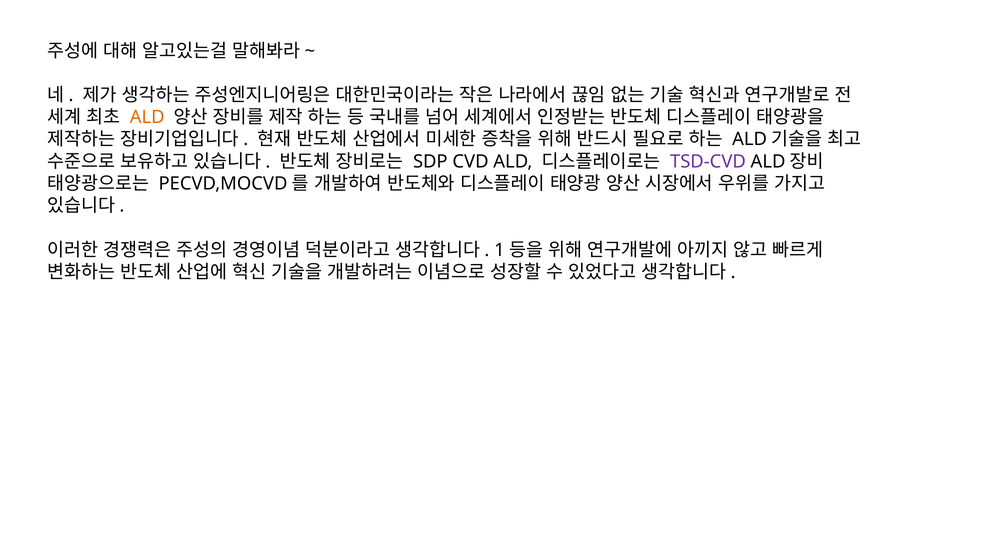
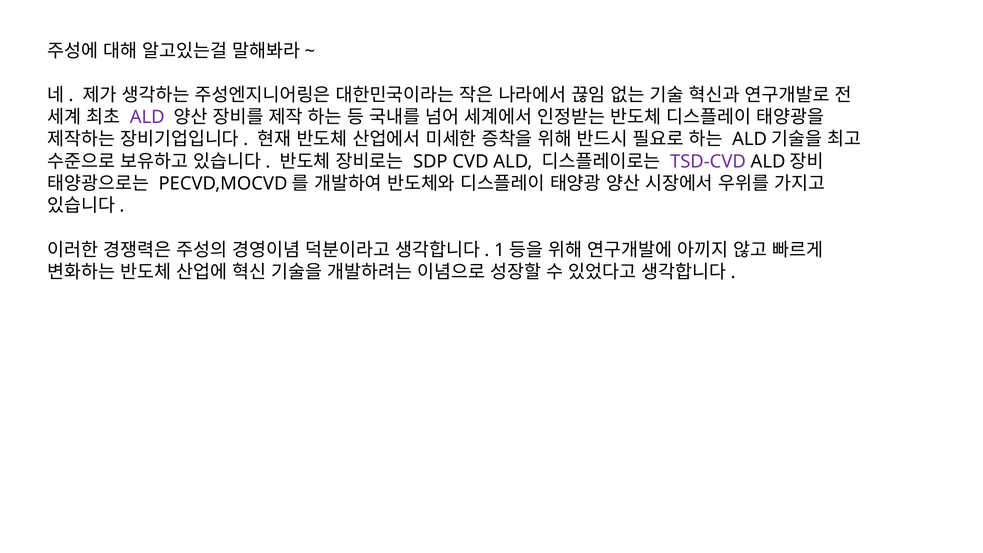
ALD colour: orange -> purple (147, 117)
